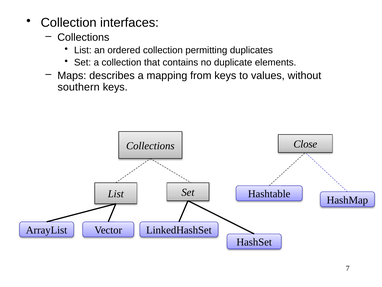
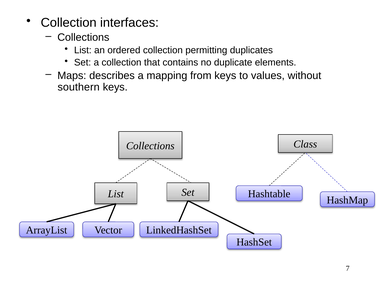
Close: Close -> Class (305, 144)
